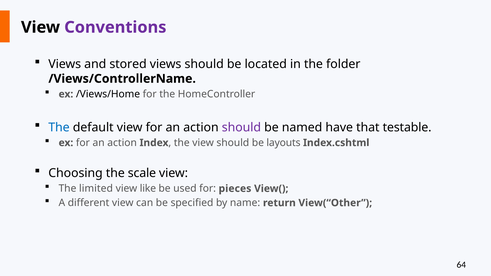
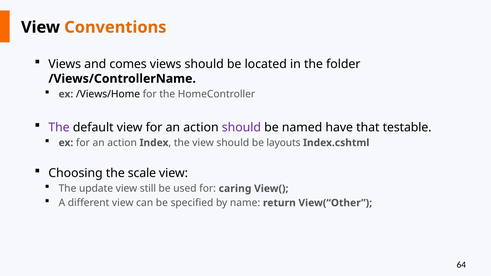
Conventions colour: purple -> orange (115, 27)
stored: stored -> comes (128, 64)
The colour: blue -> purple (59, 127)
limited: limited -> update (96, 189)
like: like -> still (148, 189)
pieces: pieces -> caring (235, 189)
